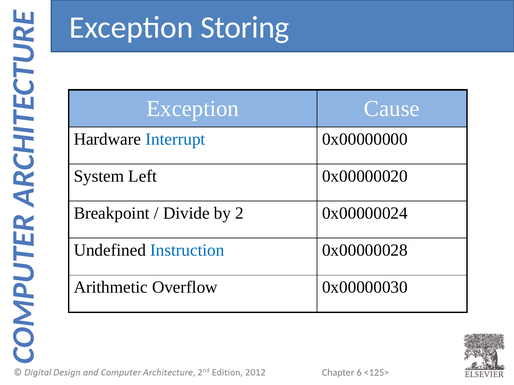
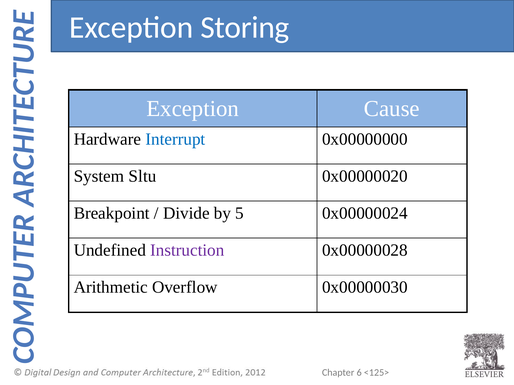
Left: Left -> Sltu (143, 176)
2: 2 -> 5 (240, 213)
Instruction colour: blue -> purple (187, 251)
